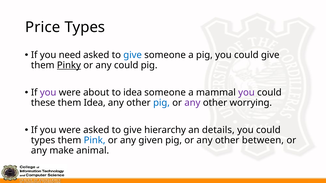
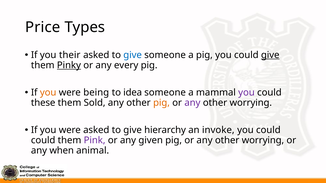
need: need -> their (70, 55)
give underline: none -> present (270, 55)
any could: could -> every (126, 65)
you colour: purple -> orange (48, 93)
about: about -> being (96, 93)
them Idea: Idea -> Sold (95, 103)
pig colour: blue -> orange (161, 103)
details: details -> invoke (218, 130)
types: types -> could (43, 141)
Pink colour: blue -> purple (95, 141)
between: between -> worrying (263, 141)
make: make -> when (62, 151)
